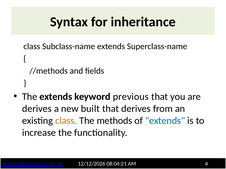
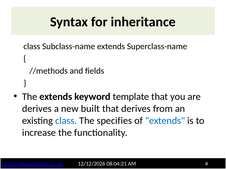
previous: previous -> template (131, 97)
class colour: orange -> blue (66, 121)
methods: methods -> specifies (114, 121)
